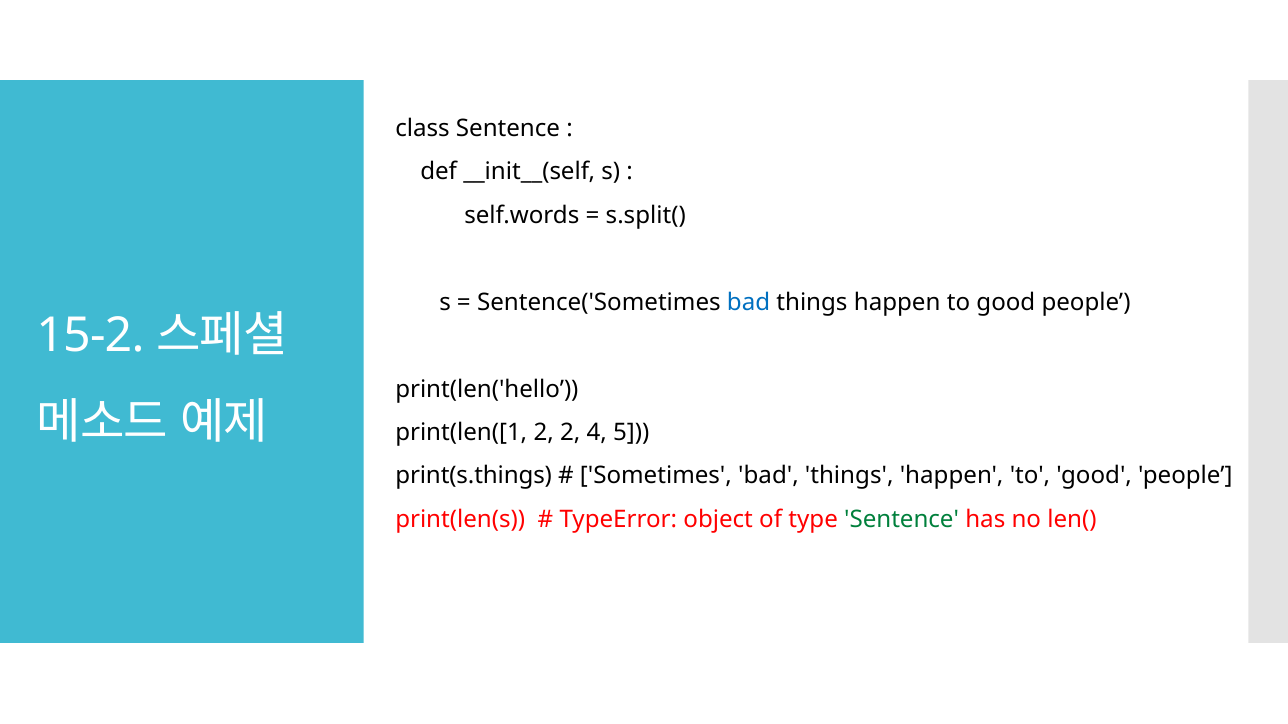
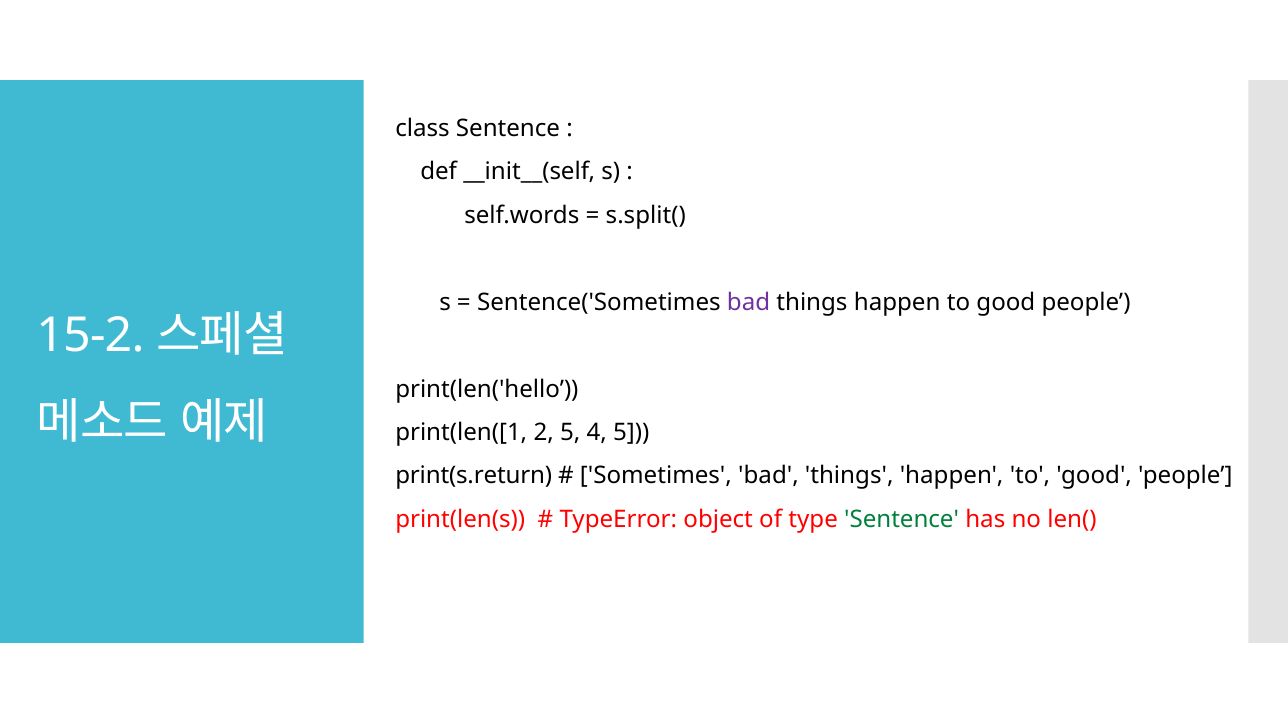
bad colour: blue -> purple (749, 302)
2 2: 2 -> 5 (570, 433)
print(s.things: print(s.things -> print(s.return (474, 476)
